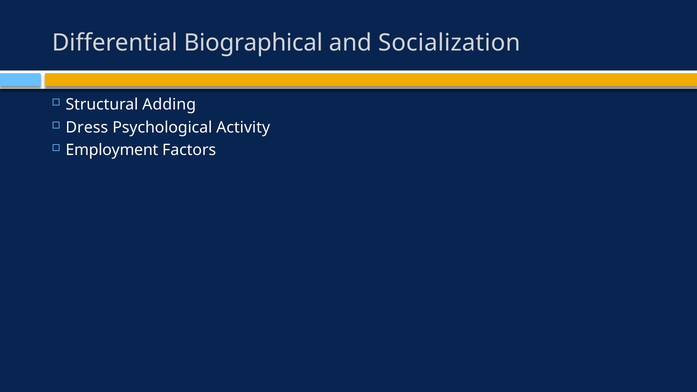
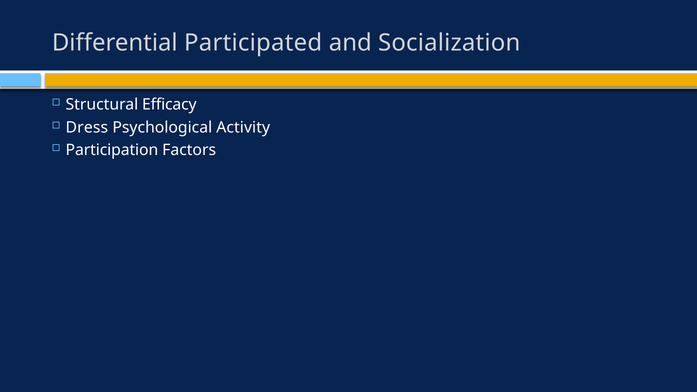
Biographical: Biographical -> Participated (253, 43)
Adding: Adding -> Efficacy (169, 105)
Employment: Employment -> Participation (112, 150)
